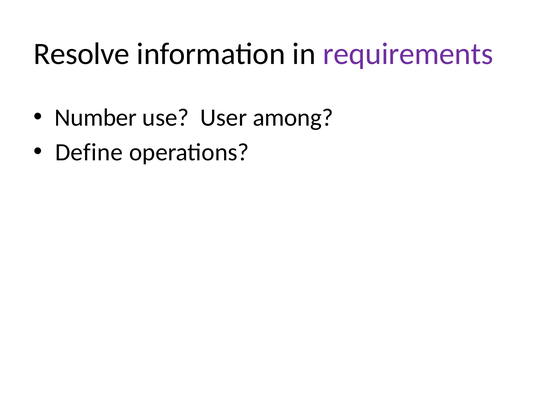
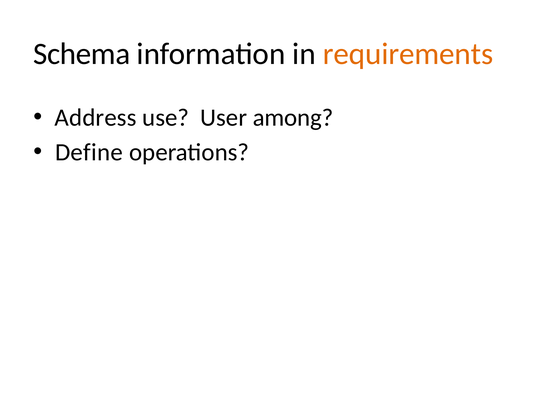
Resolve: Resolve -> Schema (82, 54)
requirements colour: purple -> orange (408, 54)
Number: Number -> Address (96, 117)
